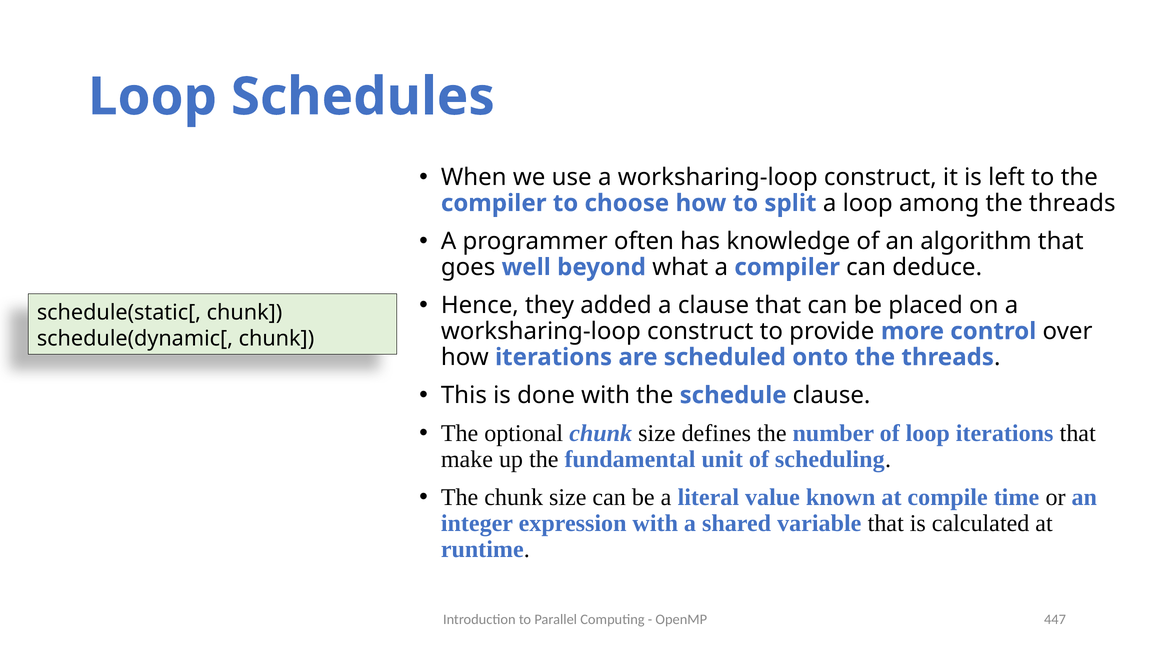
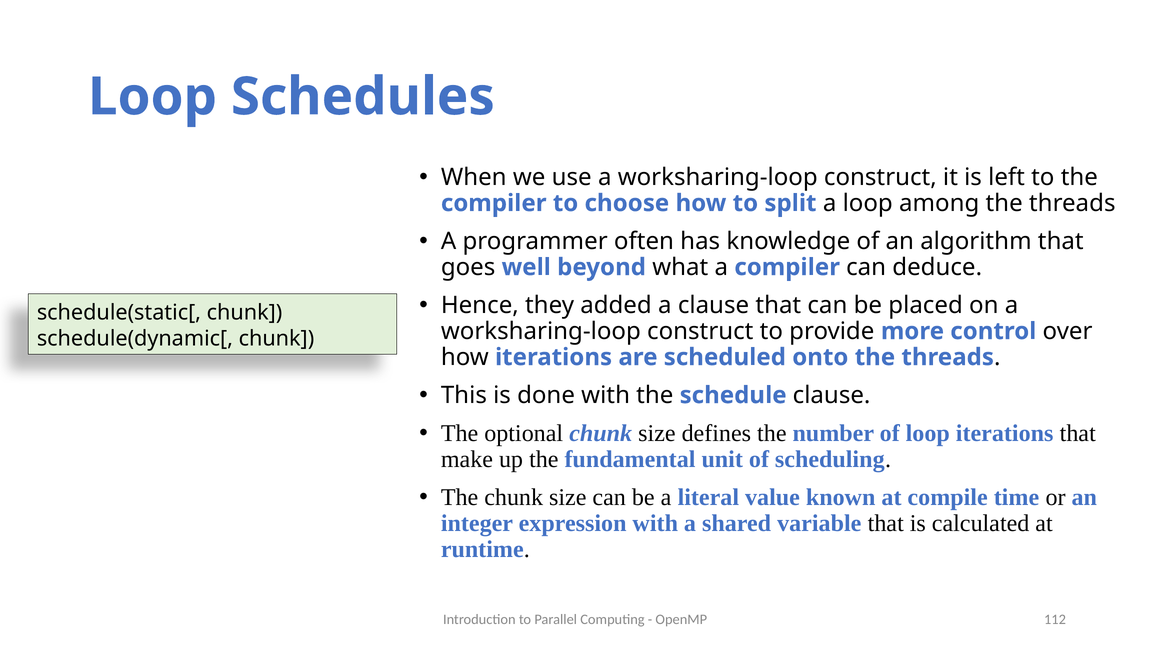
447: 447 -> 112 (1055, 620)
